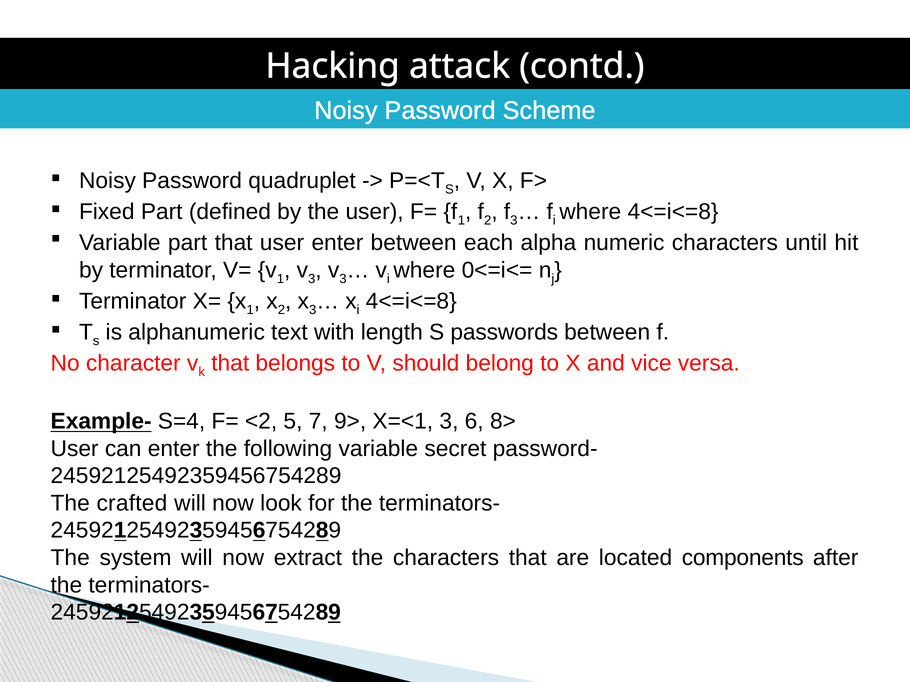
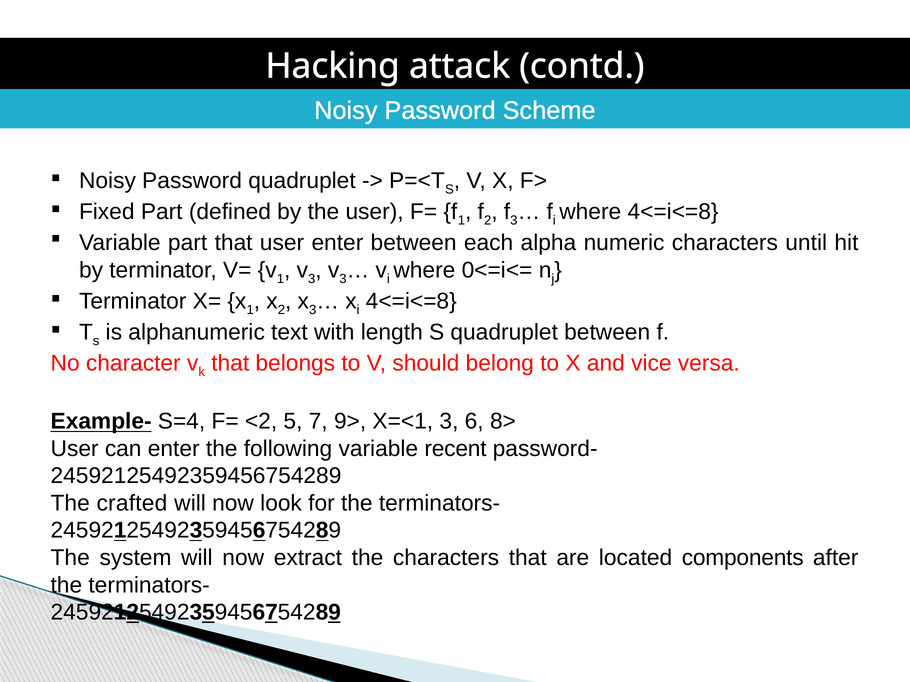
S passwords: passwords -> quadruplet (504, 332)
secret: secret -> recent (455, 449)
